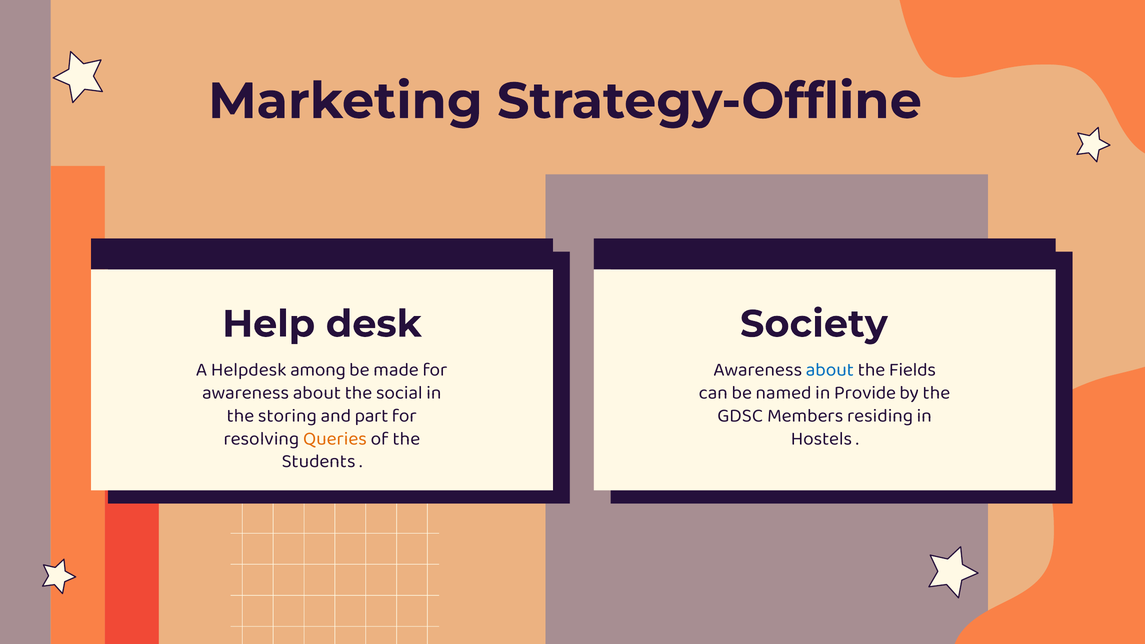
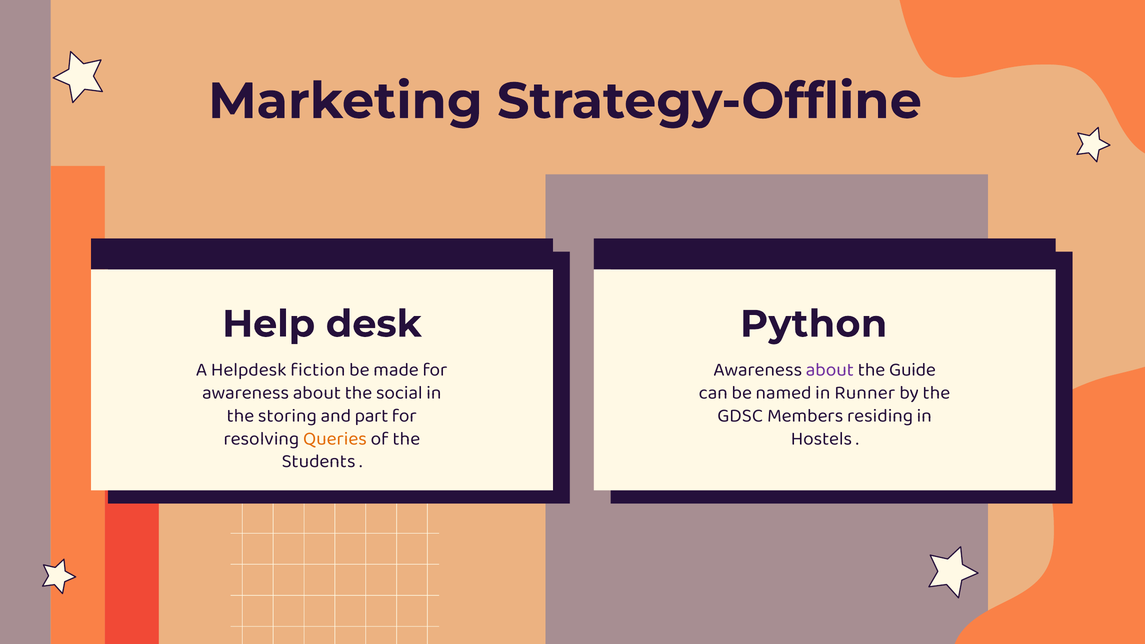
Society: Society -> Python (814, 324)
among: among -> fiction (318, 370)
about colour: blue -> purple (830, 370)
Fields: Fields -> Guide (912, 370)
Provide: Provide -> Runner (865, 393)
